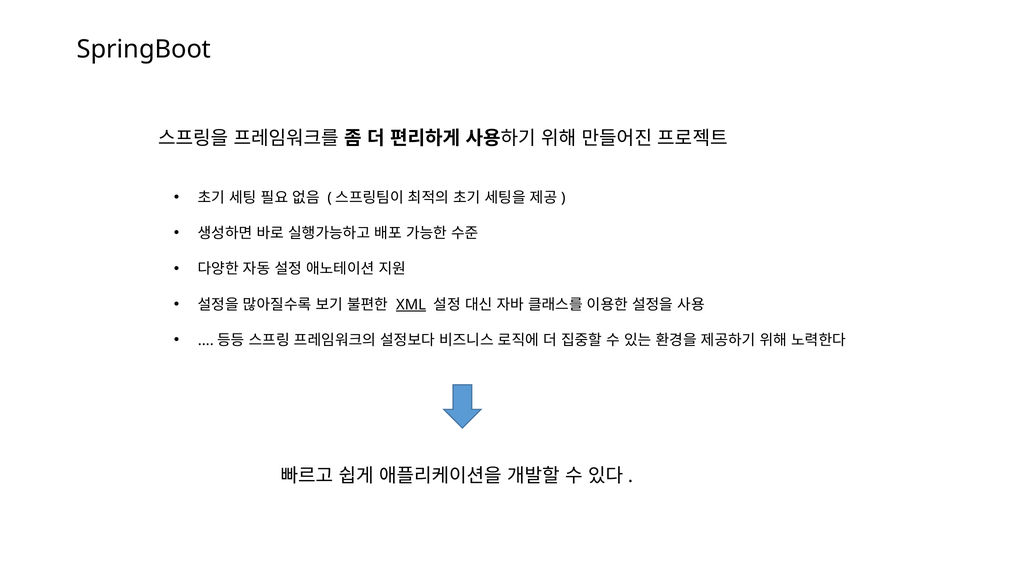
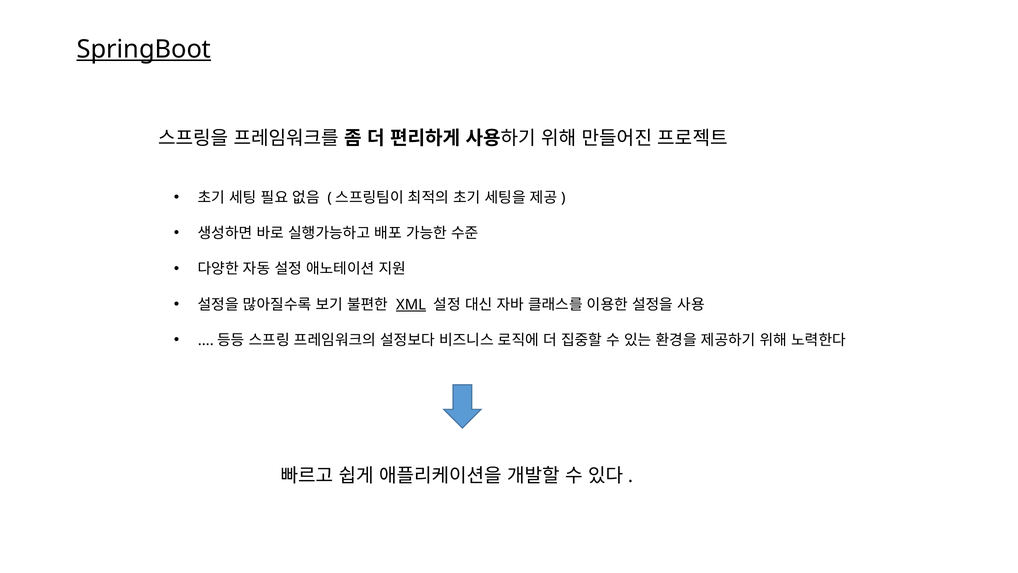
SpringBoot underline: none -> present (144, 49)
